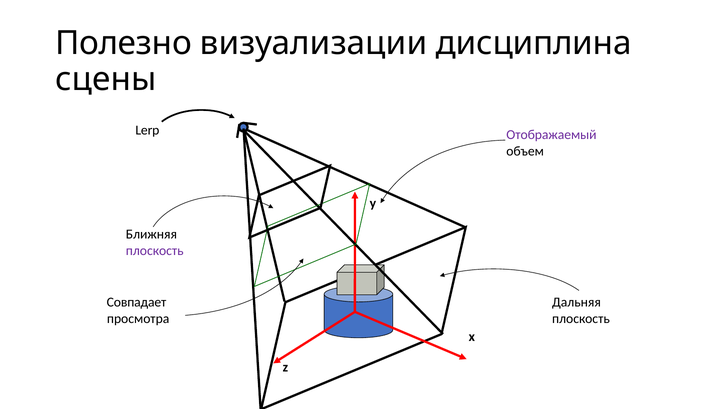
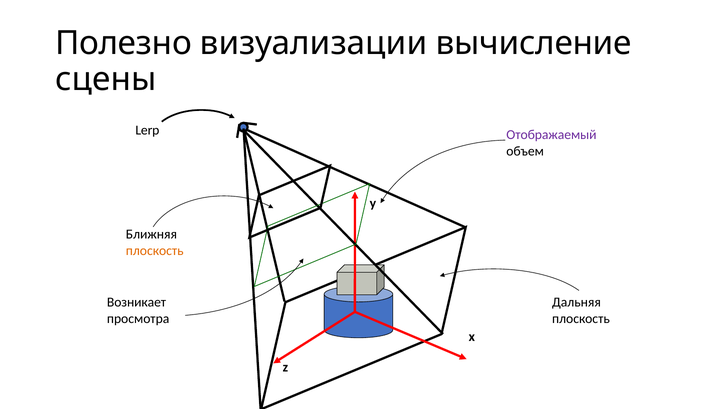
дисциплина: дисциплина -> вычисление (534, 43)
плоскость colour: purple -> orange (155, 251)
Совпадает: Совпадает -> Возникает (137, 302)
